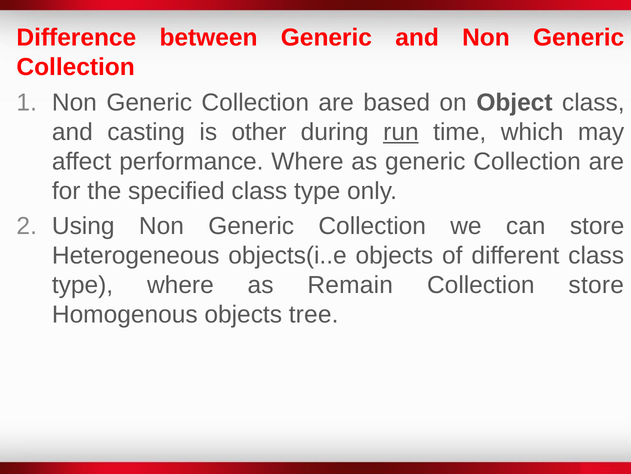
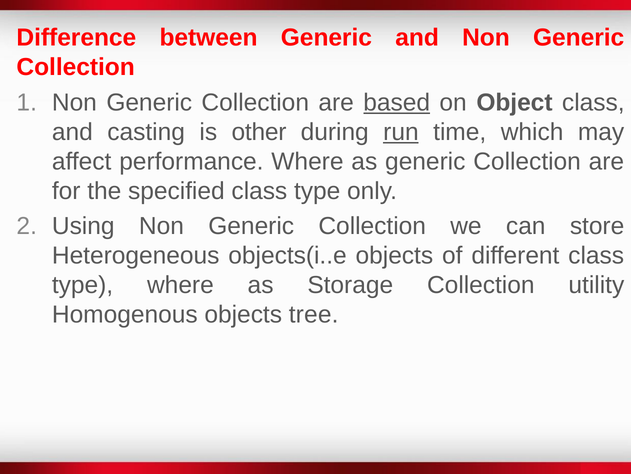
based underline: none -> present (397, 102)
Remain: Remain -> Storage (350, 285)
Collection store: store -> utility (596, 285)
